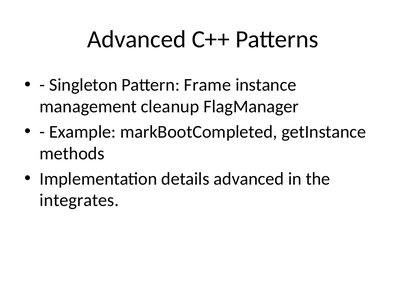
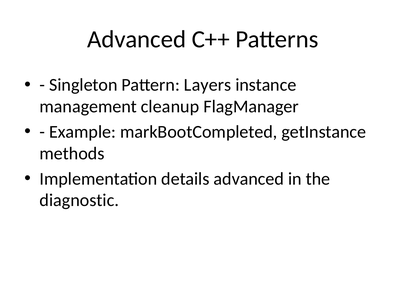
Frame: Frame -> Layers (208, 85)
integrates: integrates -> diagnostic (79, 201)
